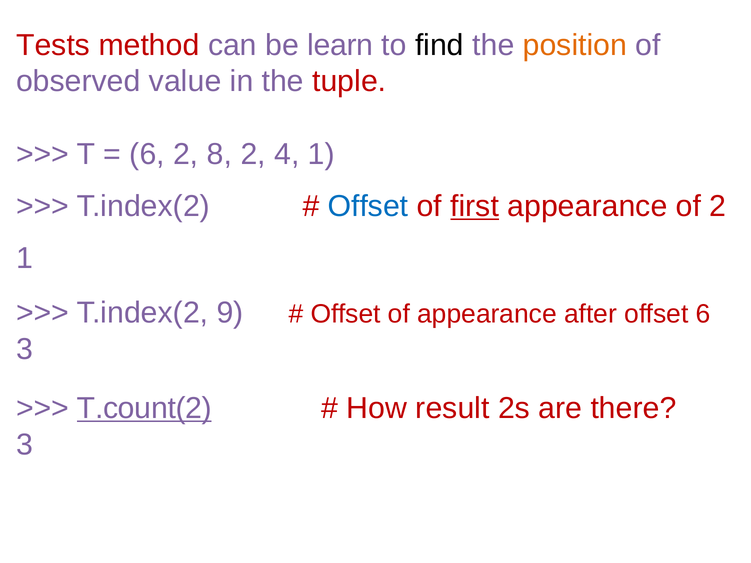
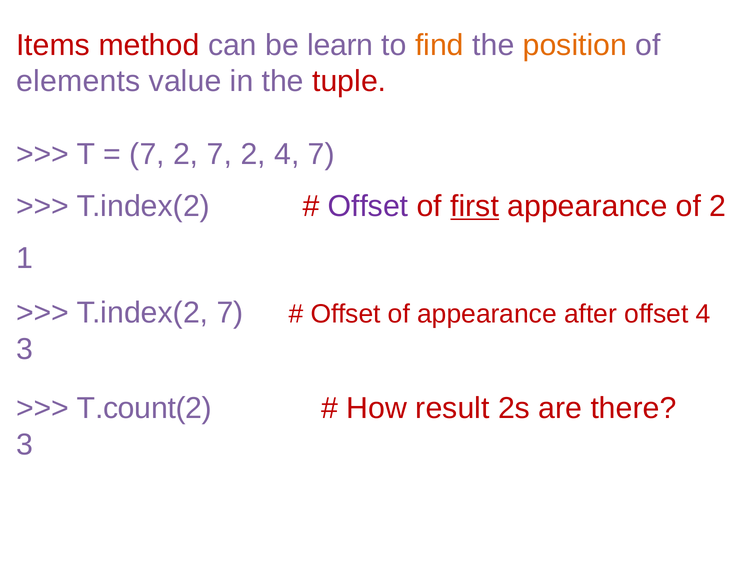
Tests: Tests -> Items (53, 45)
find colour: black -> orange (439, 45)
observed: observed -> elements (78, 81)
6: 6 -> 7 (147, 154)
2 8: 8 -> 7 (219, 154)
4 1: 1 -> 7 (321, 154)
Offset colour: blue -> purple (368, 206)
T.index(2 9: 9 -> 7 (230, 313)
offset 6: 6 -> 4 (703, 314)
T.count(2 underline: present -> none (144, 408)
